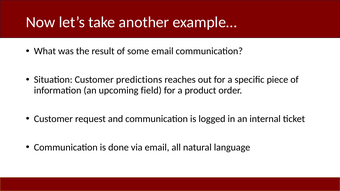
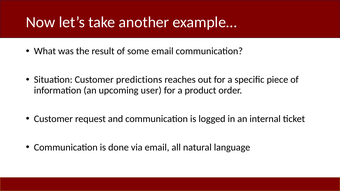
field: field -> user (151, 90)
